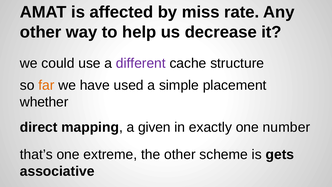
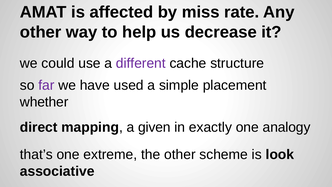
far colour: orange -> purple (46, 85)
number: number -> analogy (287, 127)
gets: gets -> look (280, 154)
